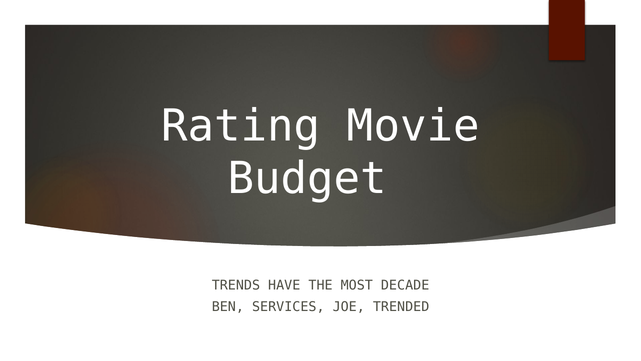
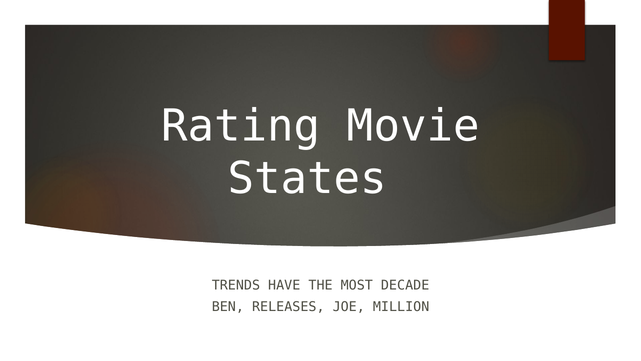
Budget: Budget -> States (307, 179)
SERVICES: SERVICES -> RELEASES (288, 306)
TRENDED: TRENDED -> MILLION (401, 306)
